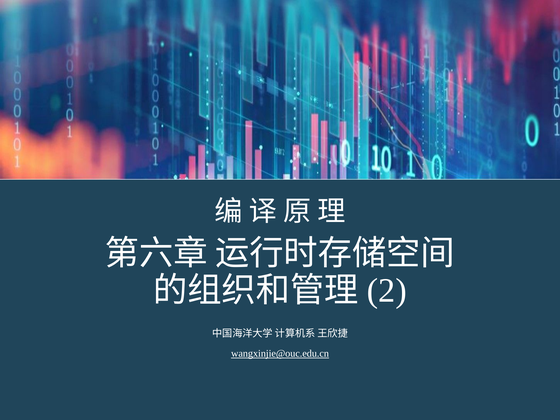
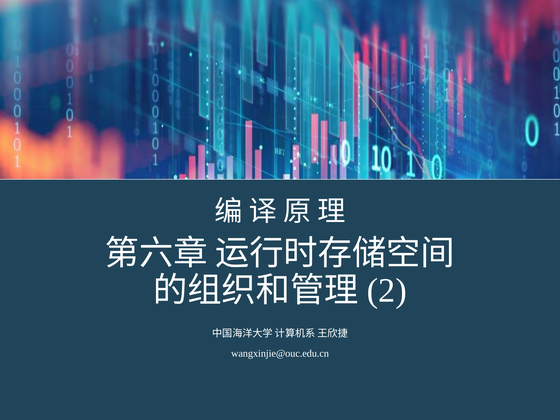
wangxinjie@ouc.edu.cn underline: present -> none (280, 354)
